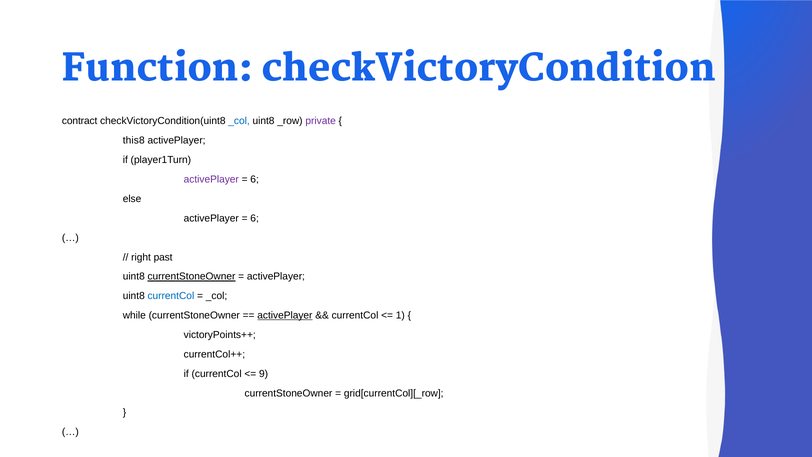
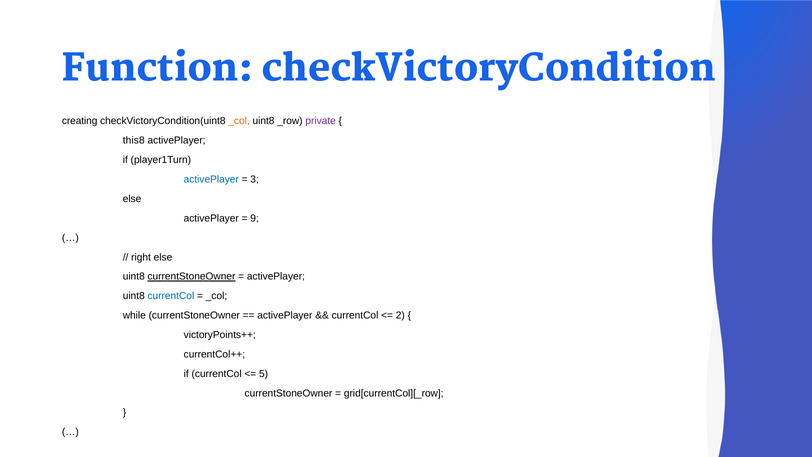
contract: contract -> creating (80, 121)
_col colour: blue -> orange (239, 121)
activePlayer colour: purple -> blue (211, 179)
6: 6 -> 3 (255, 179)
6: 6 -> 9 (255, 218)
right past: past -> else (163, 257)
activePlayer underline: present -> none (285, 315)
1: 1 -> 2 (400, 315)
9: 9 -> 5 (264, 374)
